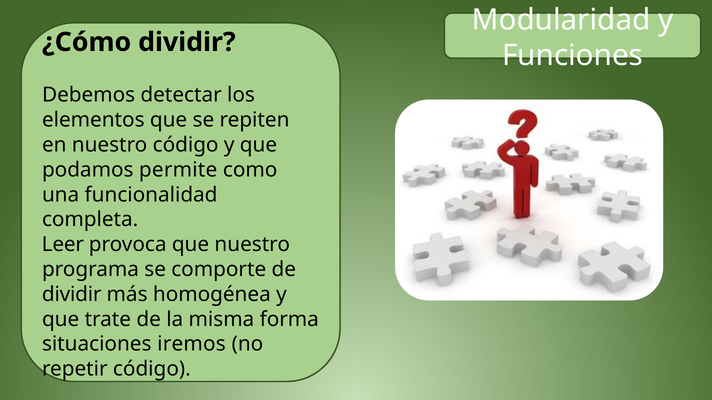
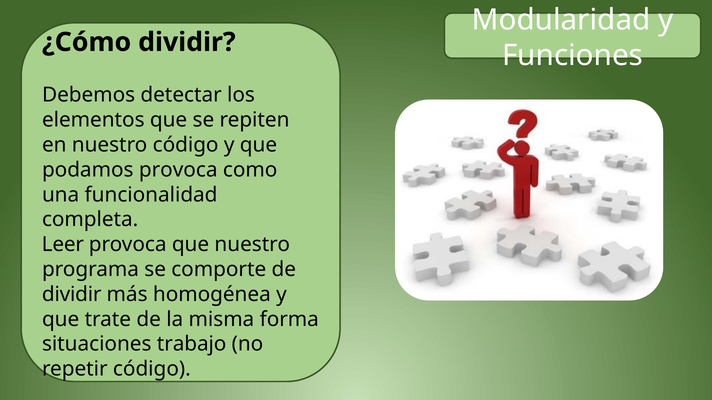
podamos permite: permite -> provoca (178, 170)
iremos: iremos -> trabajo (192, 345)
